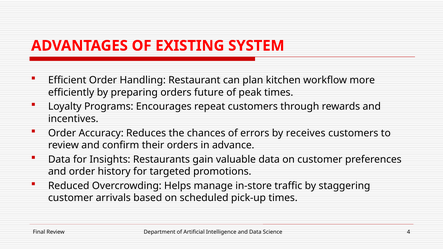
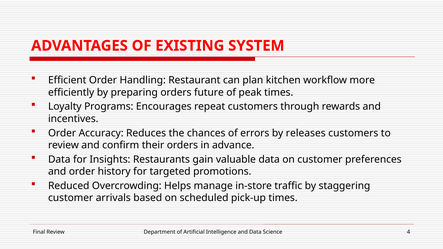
receives: receives -> releases (306, 133)
